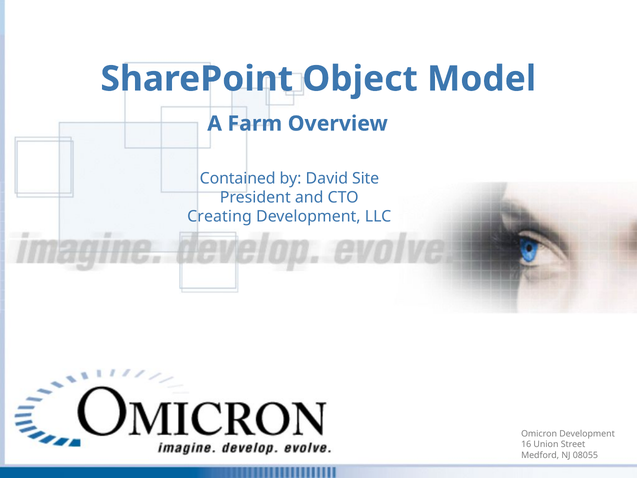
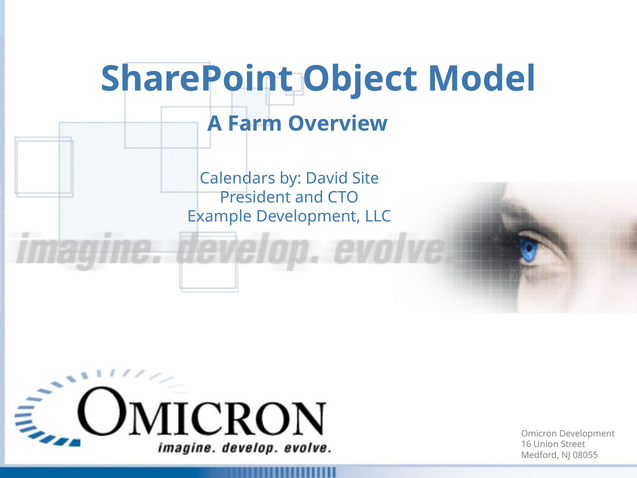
Contained: Contained -> Calendars (238, 178)
Creating: Creating -> Example (220, 217)
